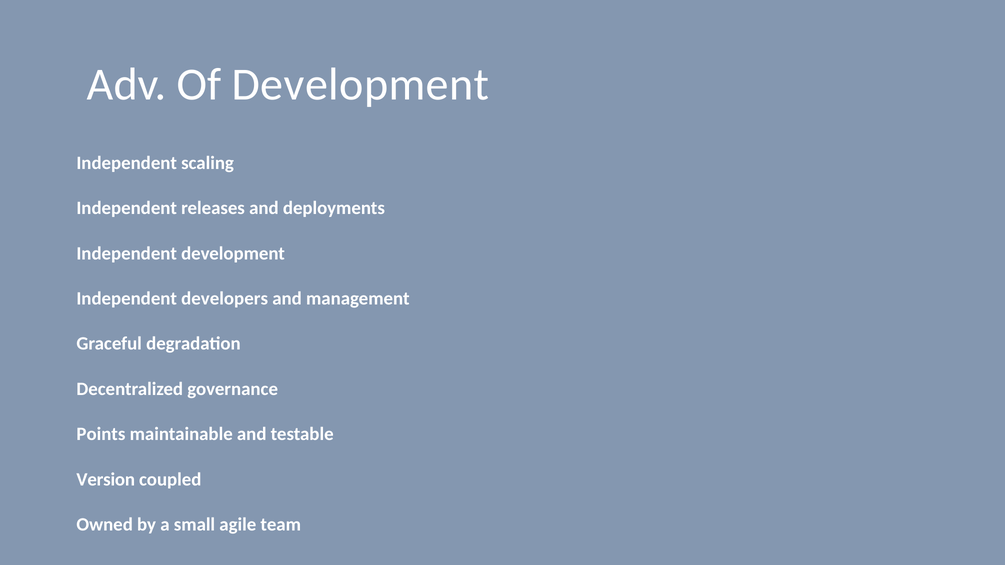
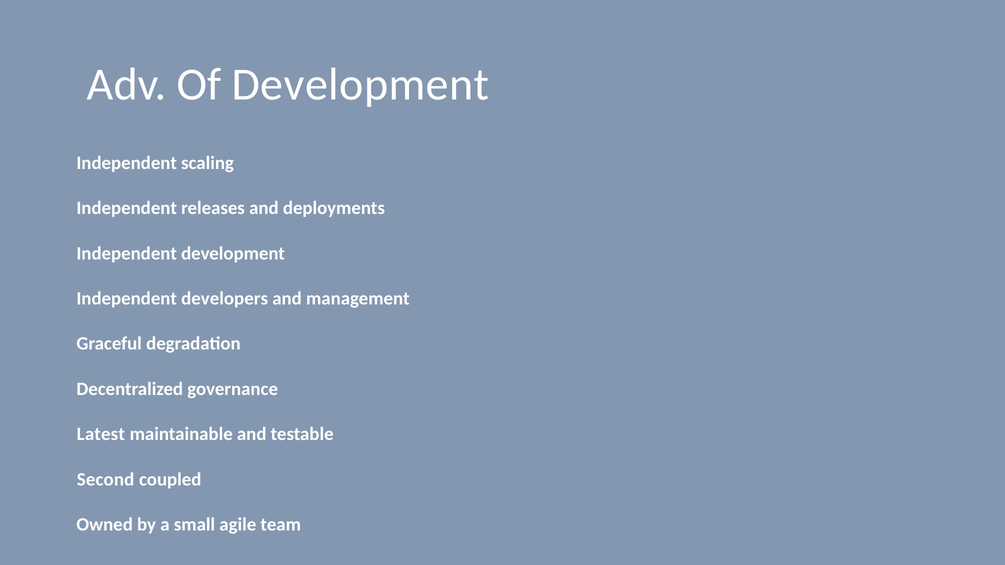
Points: Points -> Latest (101, 434)
Version: Version -> Second (106, 480)
